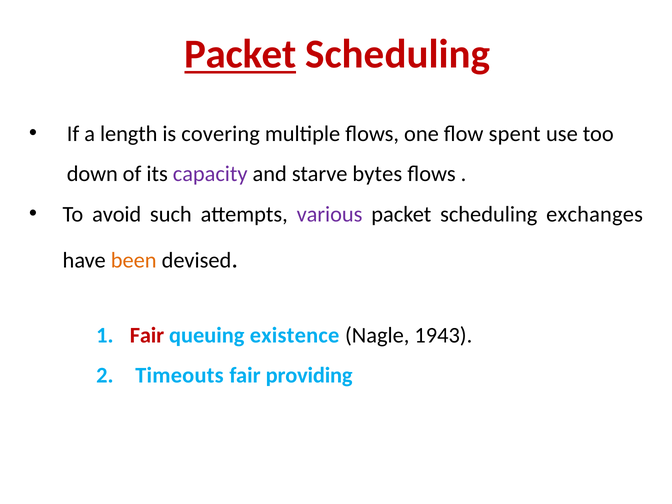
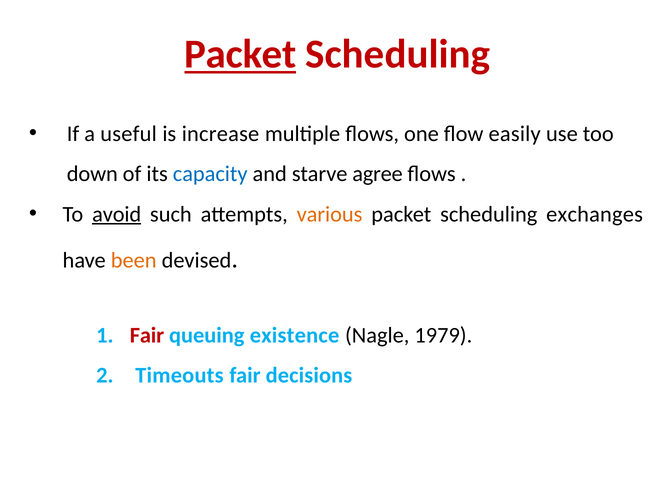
length: length -> useful (129, 134)
covering: covering -> increase (221, 134)
spent: spent -> easily (515, 134)
capacity colour: purple -> blue (210, 174)
bytes: bytes -> agree (378, 174)
avoid underline: none -> present (117, 214)
various colour: purple -> orange (330, 214)
1943: 1943 -> 1979 (443, 335)
providing: providing -> decisions (309, 376)
